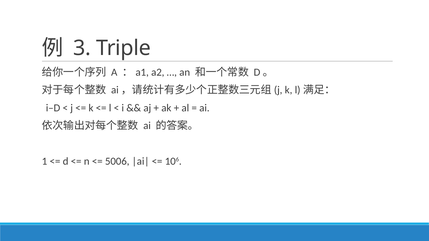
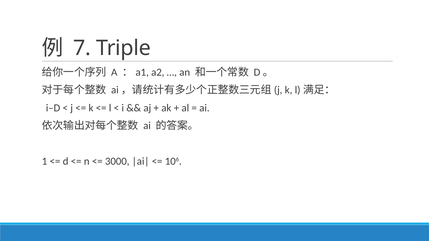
3: 3 -> 7 (82, 48)
5006: 5006 -> 3000 (117, 161)
